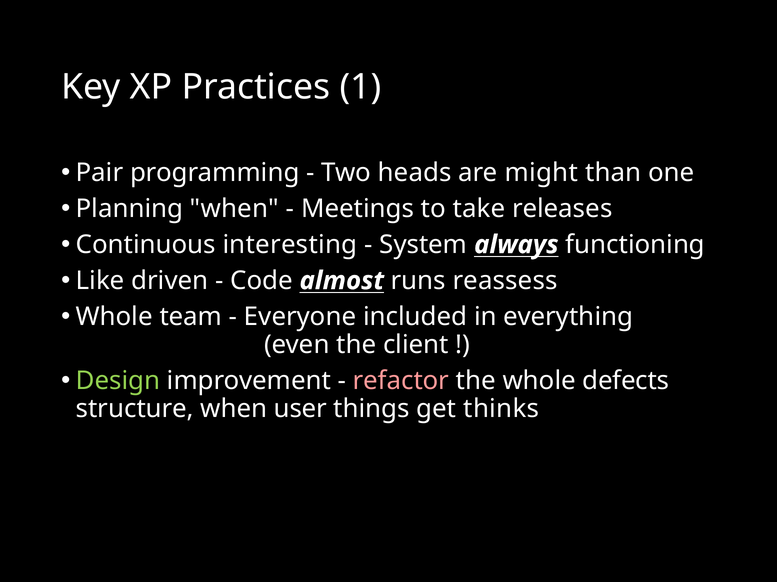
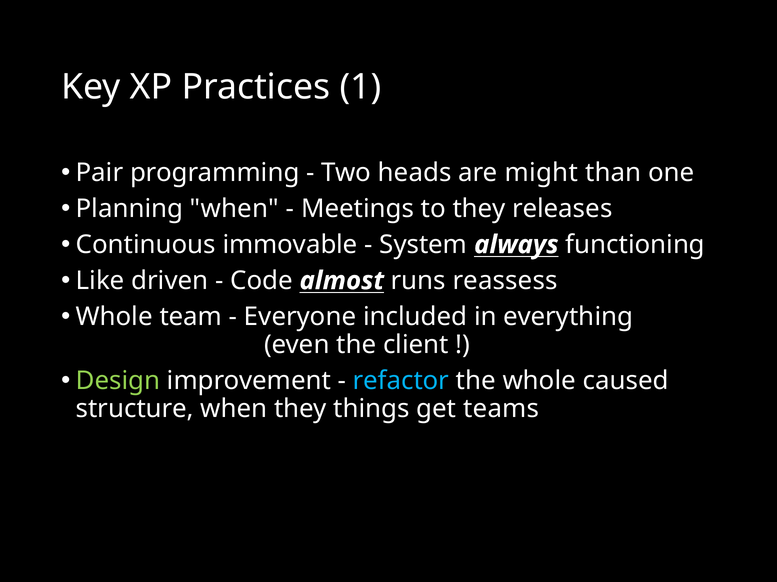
to take: take -> they (479, 209)
interesting: interesting -> immovable (290, 245)
refactor colour: pink -> light blue (401, 381)
defects: defects -> caused (626, 381)
when user: user -> they (300, 409)
thinks: thinks -> teams (501, 409)
